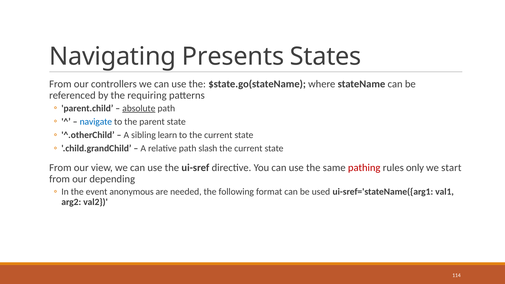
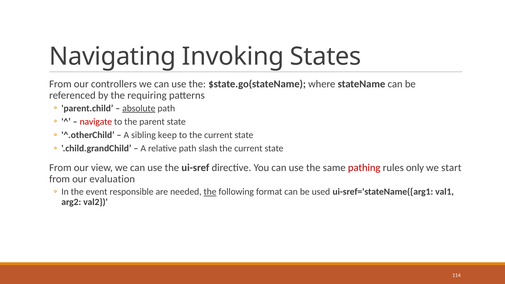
Presents: Presents -> Invoking (233, 57)
navigate colour: blue -> red (96, 122)
learn: learn -> keep (167, 135)
depending: depending -> evaluation (112, 179)
anonymous: anonymous -> responsible (132, 192)
the underline: none -> present (210, 192)
